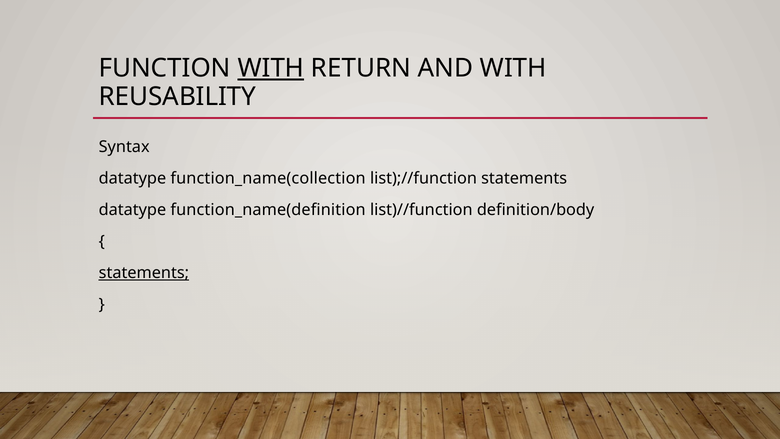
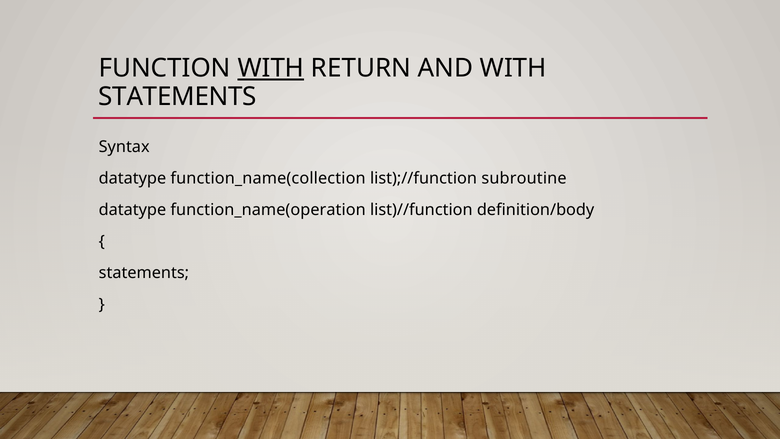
REUSABILITY: REUSABILITY -> STATEMENTS (178, 96)
list);//function statements: statements -> subroutine (524, 178)
function_name(definition: function_name(definition -> function_name(operation (268, 210)
statements underline: present -> none (144, 273)
